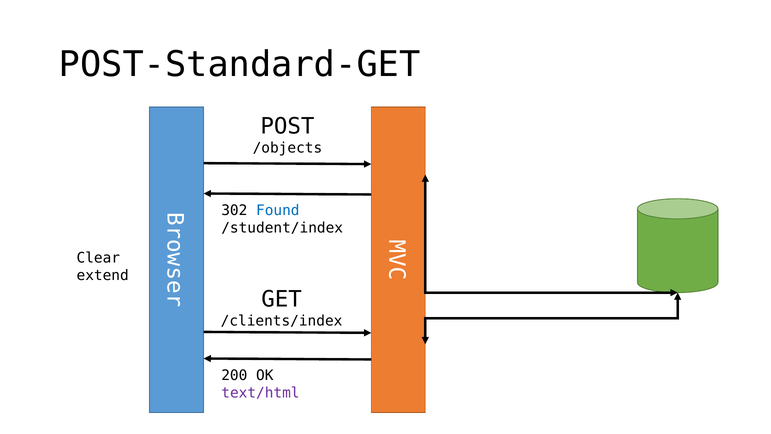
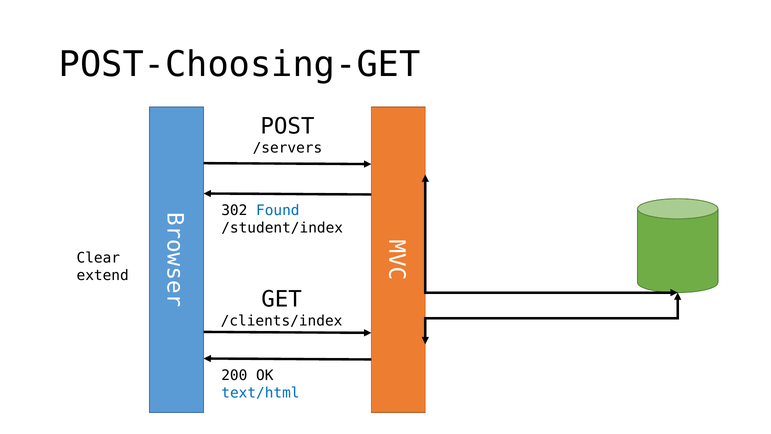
POST-Standard-GET: POST-Standard-GET -> POST-Choosing-GET (240, 65)
/objects: /objects -> /servers (287, 148)
text/html colour: purple -> blue (260, 393)
